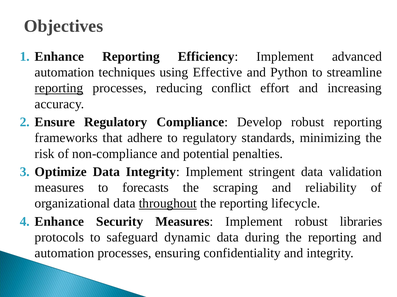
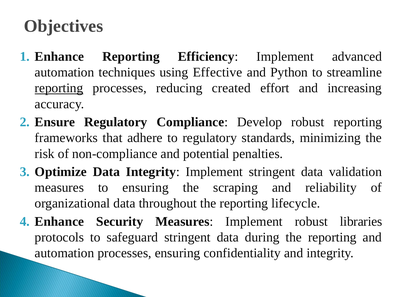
conflict: conflict -> created (231, 88)
to forecasts: forecasts -> ensuring (146, 188)
throughout underline: present -> none (168, 204)
safeguard dynamic: dynamic -> stringent (187, 238)
